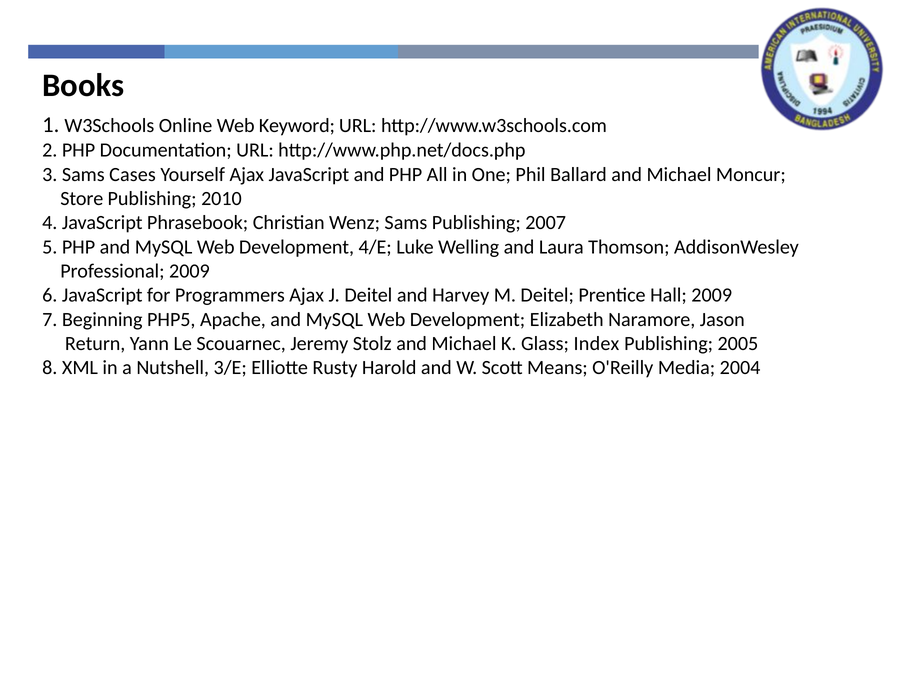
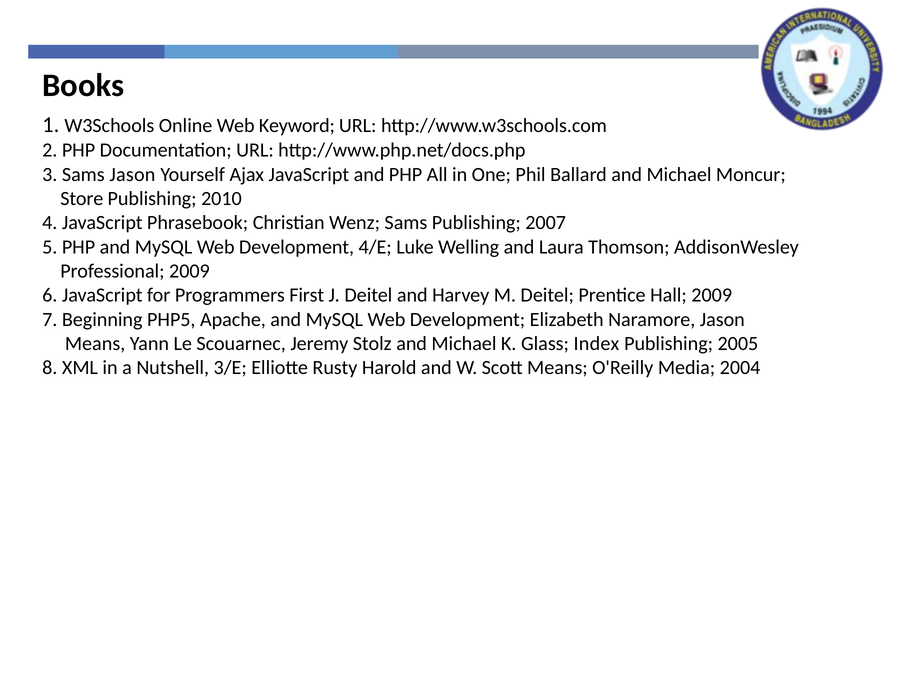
Sams Cases: Cases -> Jason (132, 175)
Programmers Ajax: Ajax -> First (307, 295)
Return: Return -> Means (95, 344)
